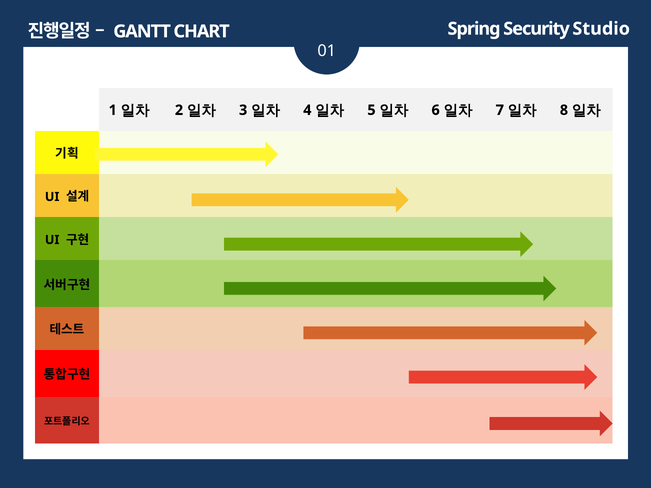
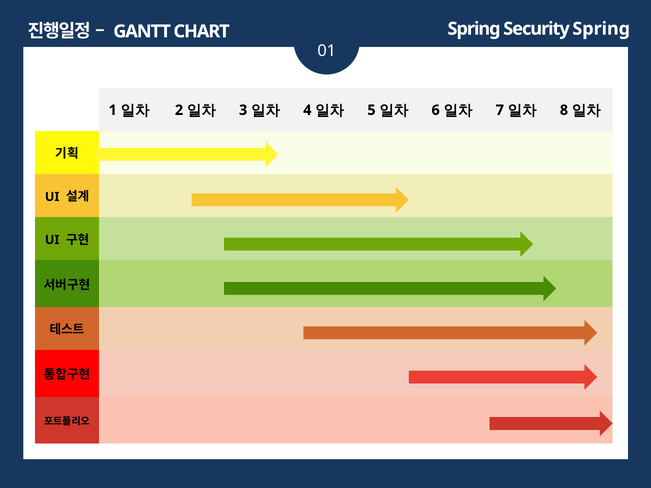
Security Studio: Studio -> Spring (601, 29)
